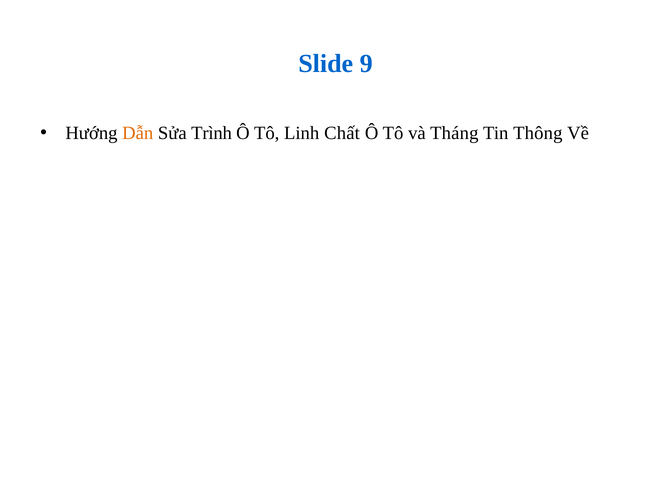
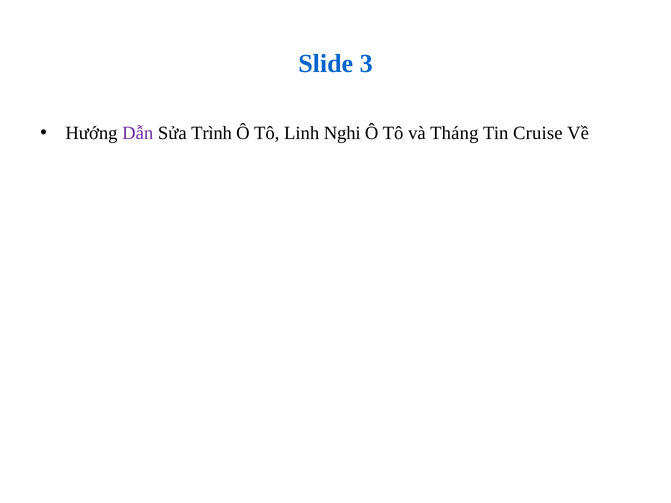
9: 9 -> 3 (366, 64)
Dẫn colour: orange -> purple (138, 133)
Chất: Chất -> Nghi (342, 133)
Thông: Thông -> Cruise (538, 133)
